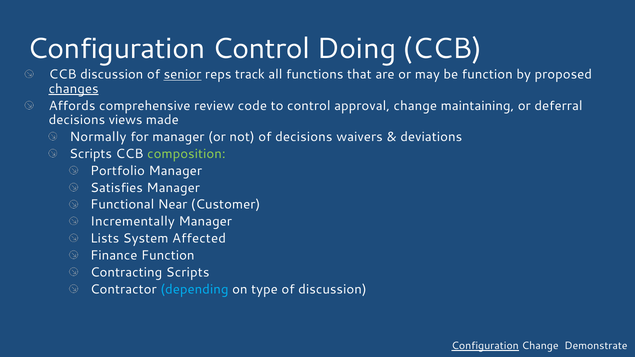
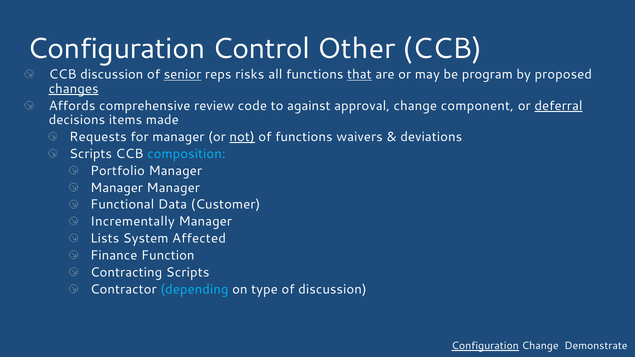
Doing: Doing -> Other (356, 49)
track: track -> risks (250, 75)
that underline: none -> present (359, 75)
be function: function -> program (487, 75)
to control: control -> against (309, 106)
maintaining: maintaining -> component (477, 106)
deferral underline: none -> present (558, 106)
views: views -> items (126, 120)
Normally: Normally -> Requests (98, 137)
not underline: none -> present (242, 137)
of decisions: decisions -> functions (304, 137)
composition colour: light green -> light blue (186, 154)
Satisfies: Satisfies -> Manager (117, 188)
Near: Near -> Data (173, 205)
